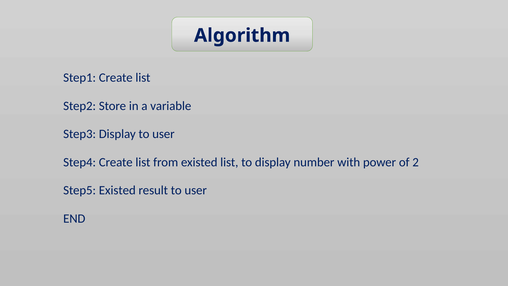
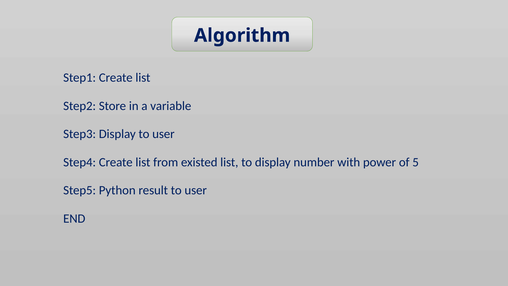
2: 2 -> 5 (416, 162)
Step5 Existed: Existed -> Python (117, 190)
